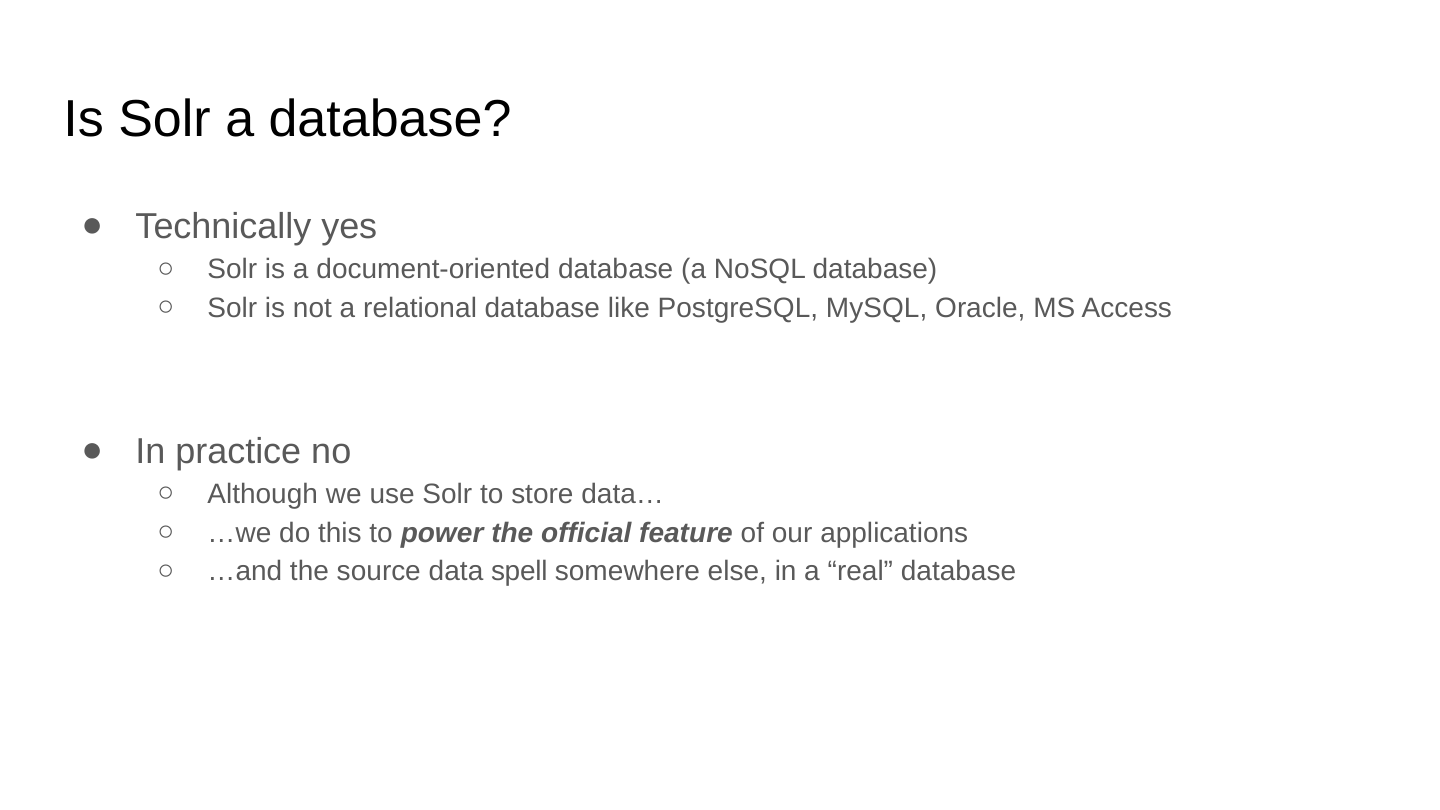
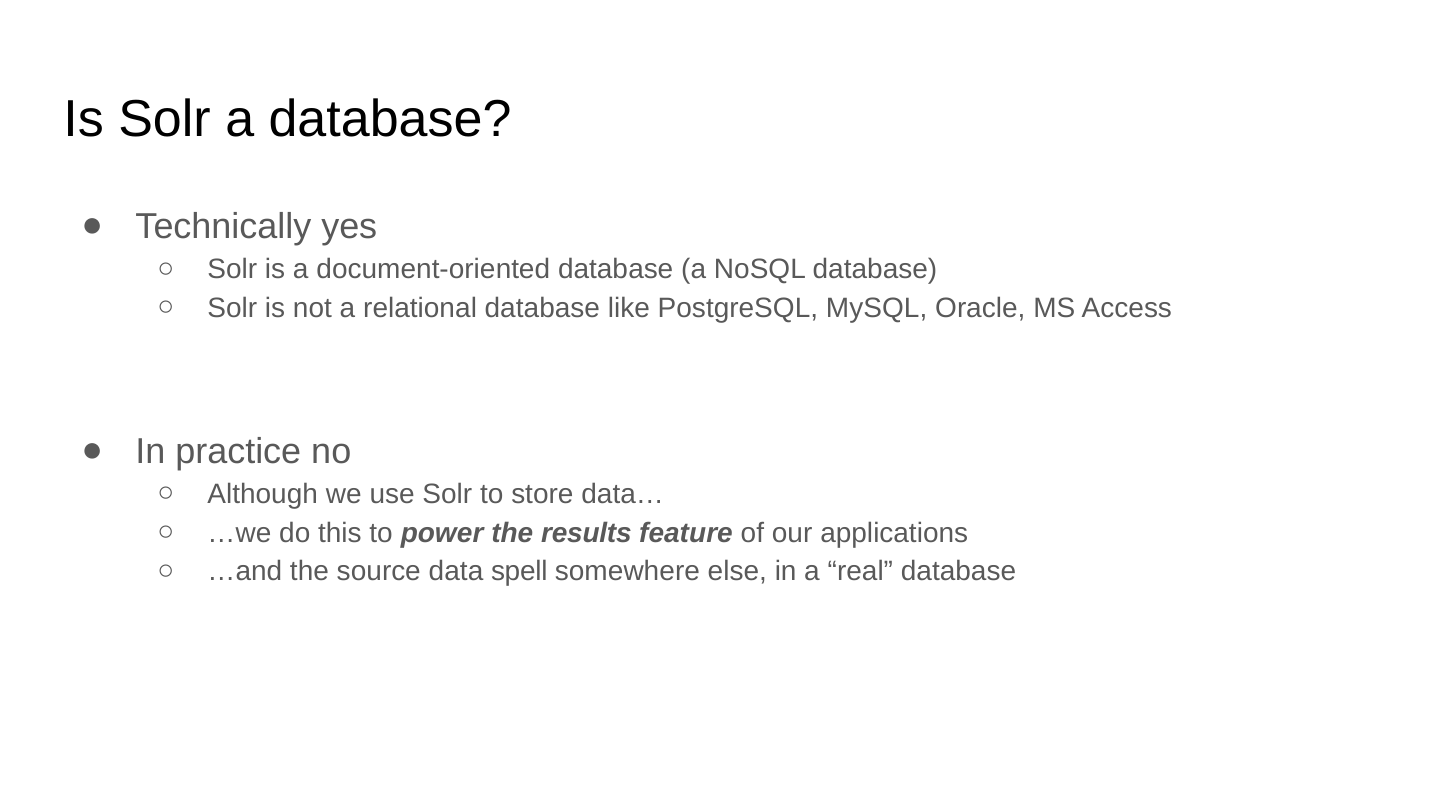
official: official -> results (586, 533)
